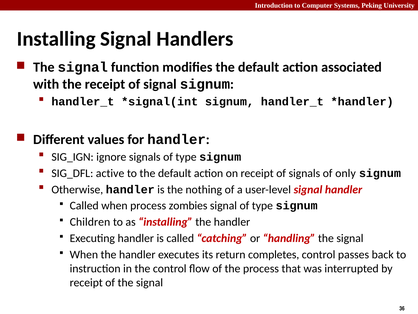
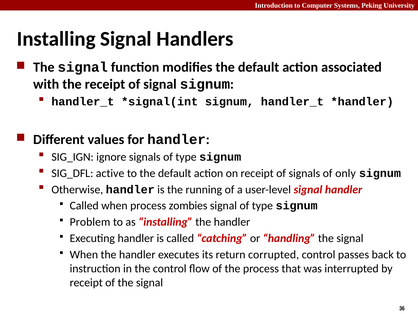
nothing: nothing -> running (204, 189)
Children: Children -> Problem (90, 222)
completes: completes -> corrupted (274, 254)
